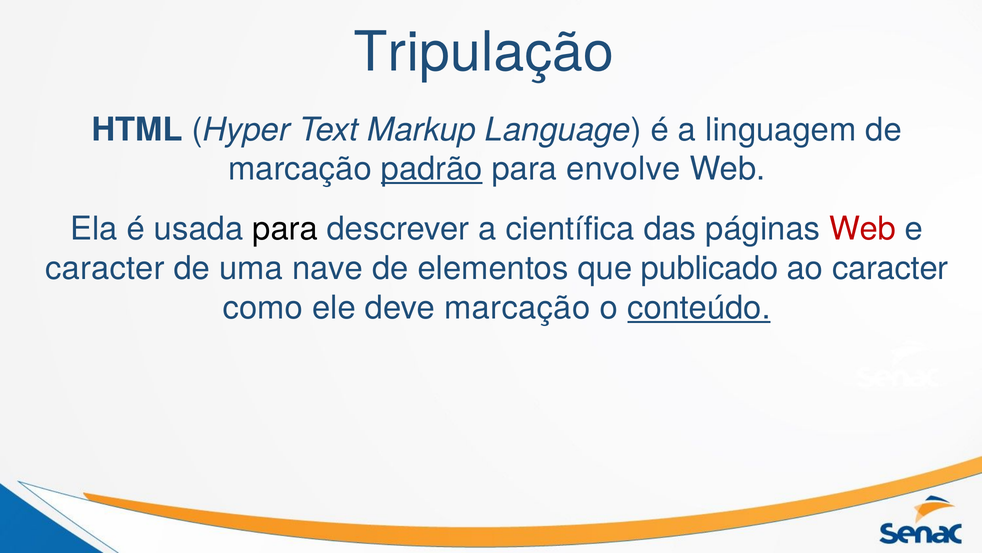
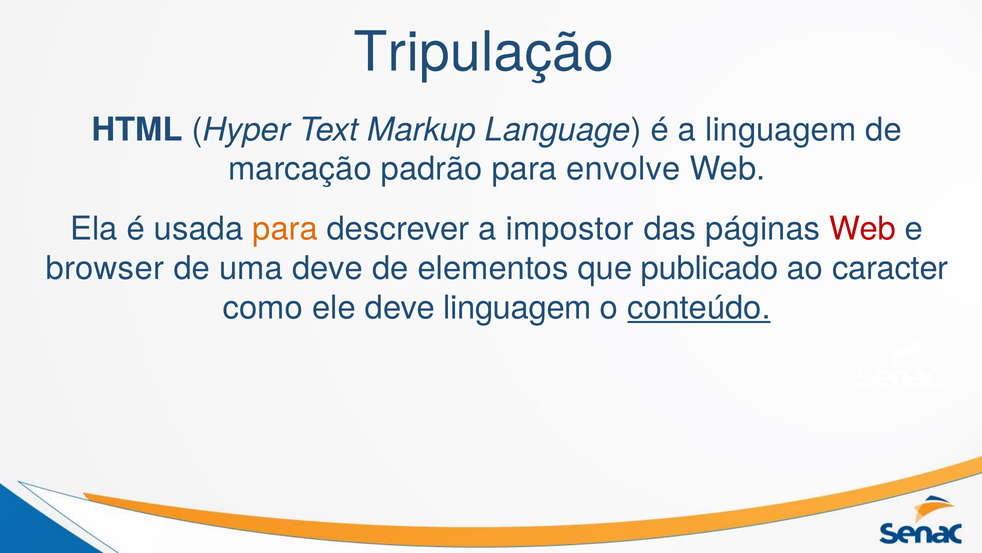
padrão underline: present -> none (432, 169)
para colour: black -> orange (285, 229)
científica: científica -> impostor (570, 229)
caracter: caracter -> browser (105, 268)
uma nave: nave -> deve (328, 268)
deve marcação: marcação -> linguagem (518, 307)
